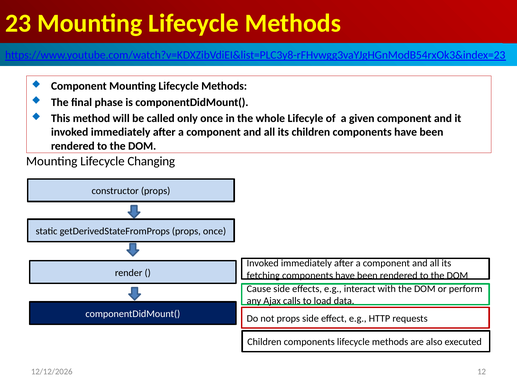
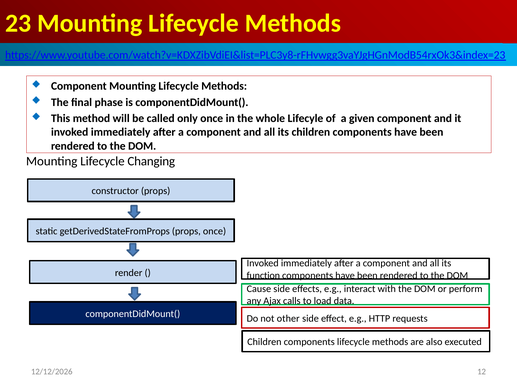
fetching: fetching -> function (263, 275)
not props: props -> other (288, 318)
